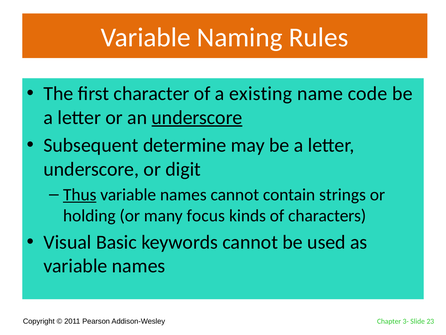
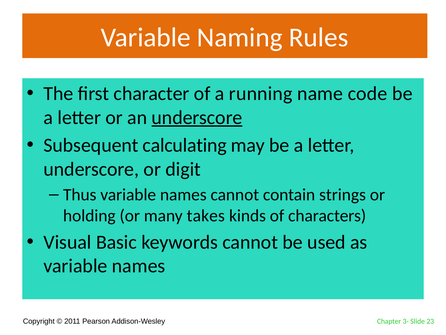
existing: existing -> running (261, 94)
determine: determine -> calculating (185, 145)
Thus underline: present -> none (80, 195)
focus: focus -> takes (206, 215)
